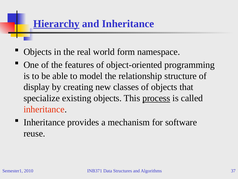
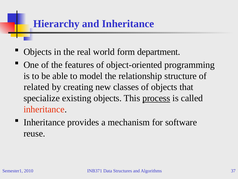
Hierarchy underline: present -> none (56, 24)
namespace: namespace -> department (159, 52)
display: display -> related (37, 87)
